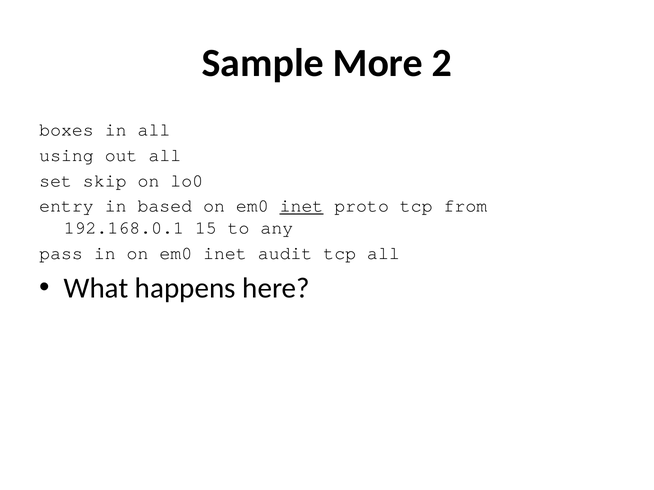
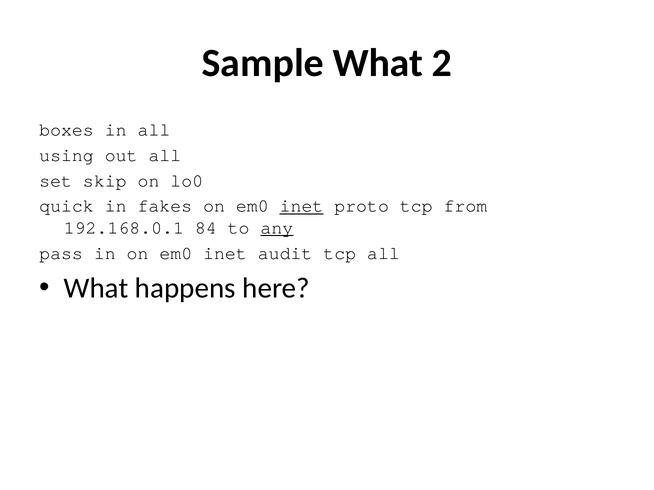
Sample More: More -> What (378, 63)
entry: entry -> quick (67, 206)
based: based -> fakes (165, 206)
15: 15 -> 84 (206, 228)
any underline: none -> present (277, 228)
